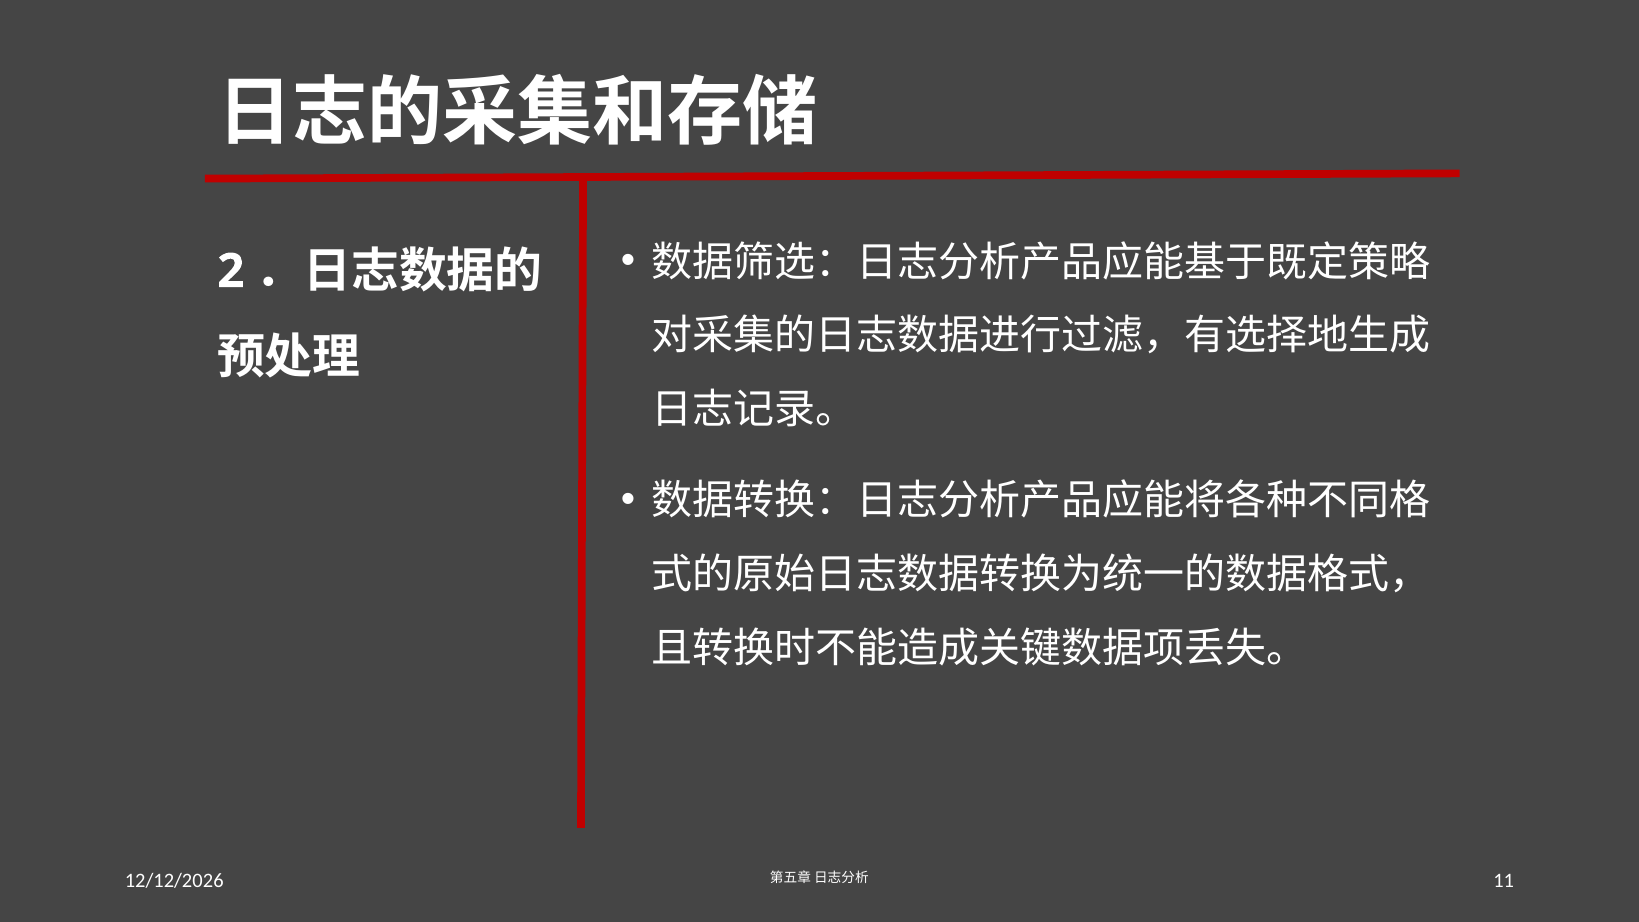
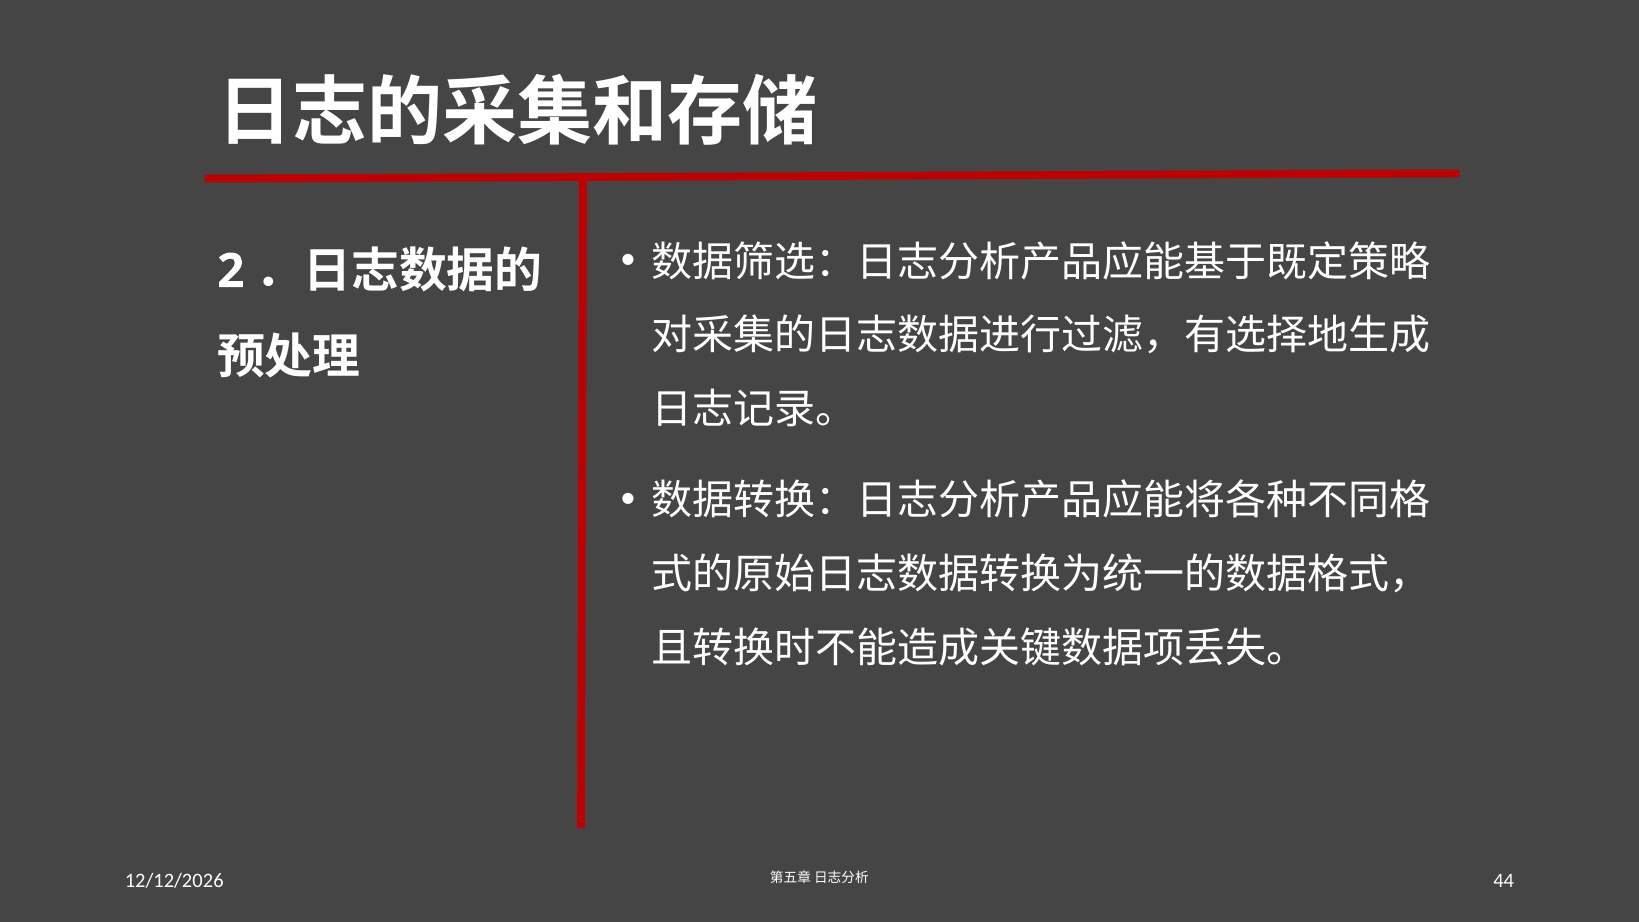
11: 11 -> 44 (1504, 880)
